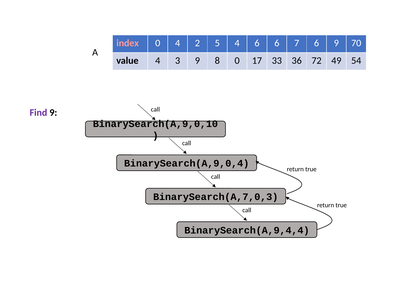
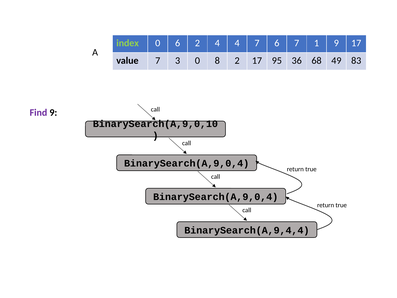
index colour: pink -> light green (128, 43)
0 4: 4 -> 6 (178, 43)
2 5: 5 -> 4 (217, 43)
4 6: 6 -> 7 (257, 43)
7 6: 6 -> 1 (317, 43)
9 70: 70 -> 17 (356, 43)
value 4: 4 -> 7 (158, 61)
3 9: 9 -> 0 (197, 61)
8 0: 0 -> 2 (237, 61)
33: 33 -> 95 (277, 61)
72: 72 -> 68 (317, 61)
54: 54 -> 83 (356, 61)
BinarySearch(A,7,0,3: BinarySearch(A,7,0,3 -> BinarySearch(A,9,0,4 (216, 197)
